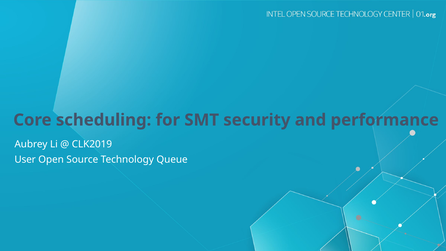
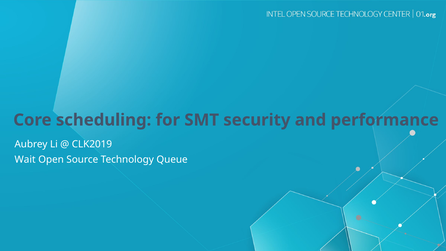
User: User -> Wait (25, 160)
